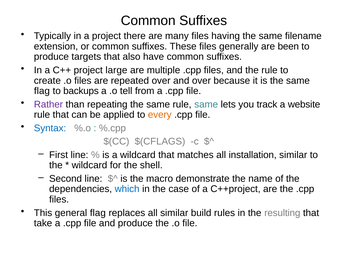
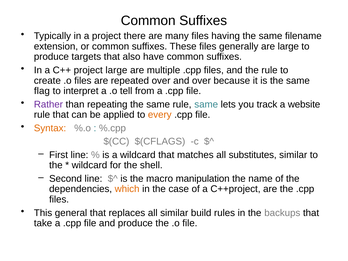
are been: been -> large (288, 46)
backups: backups -> interpret (81, 91)
Syntax colour: blue -> orange (50, 128)
installation: installation -> substitutes (253, 155)
demonstrate: demonstrate -> manipulation (203, 179)
which colour: blue -> orange (127, 189)
general flag: flag -> that (98, 213)
resulting: resulting -> backups (282, 213)
